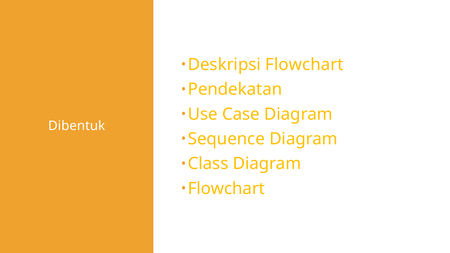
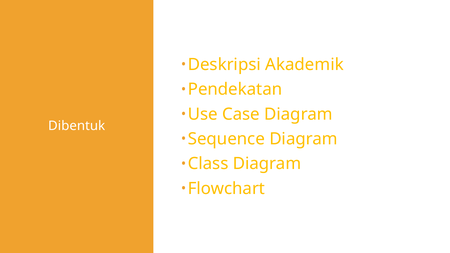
Deskripsi Flowchart: Flowchart -> Akademik (304, 65)
